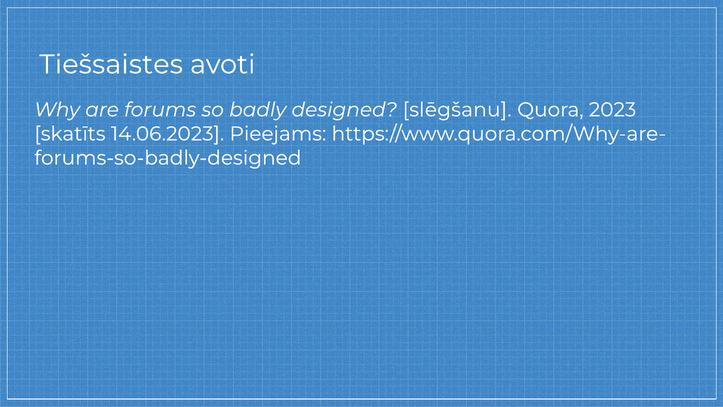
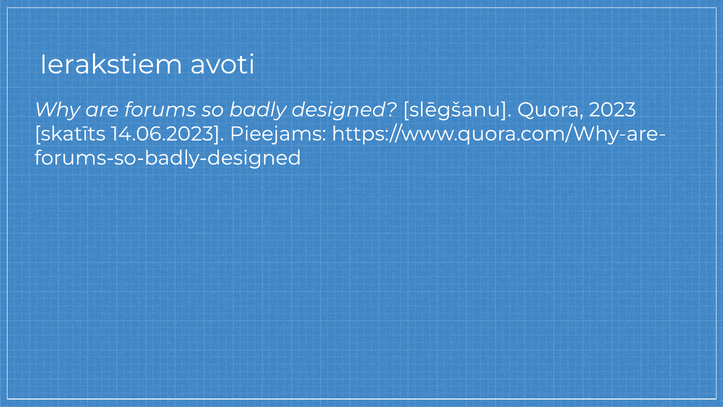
Tiešsaistes: Tiešsaistes -> Ierakstiem (111, 64)
